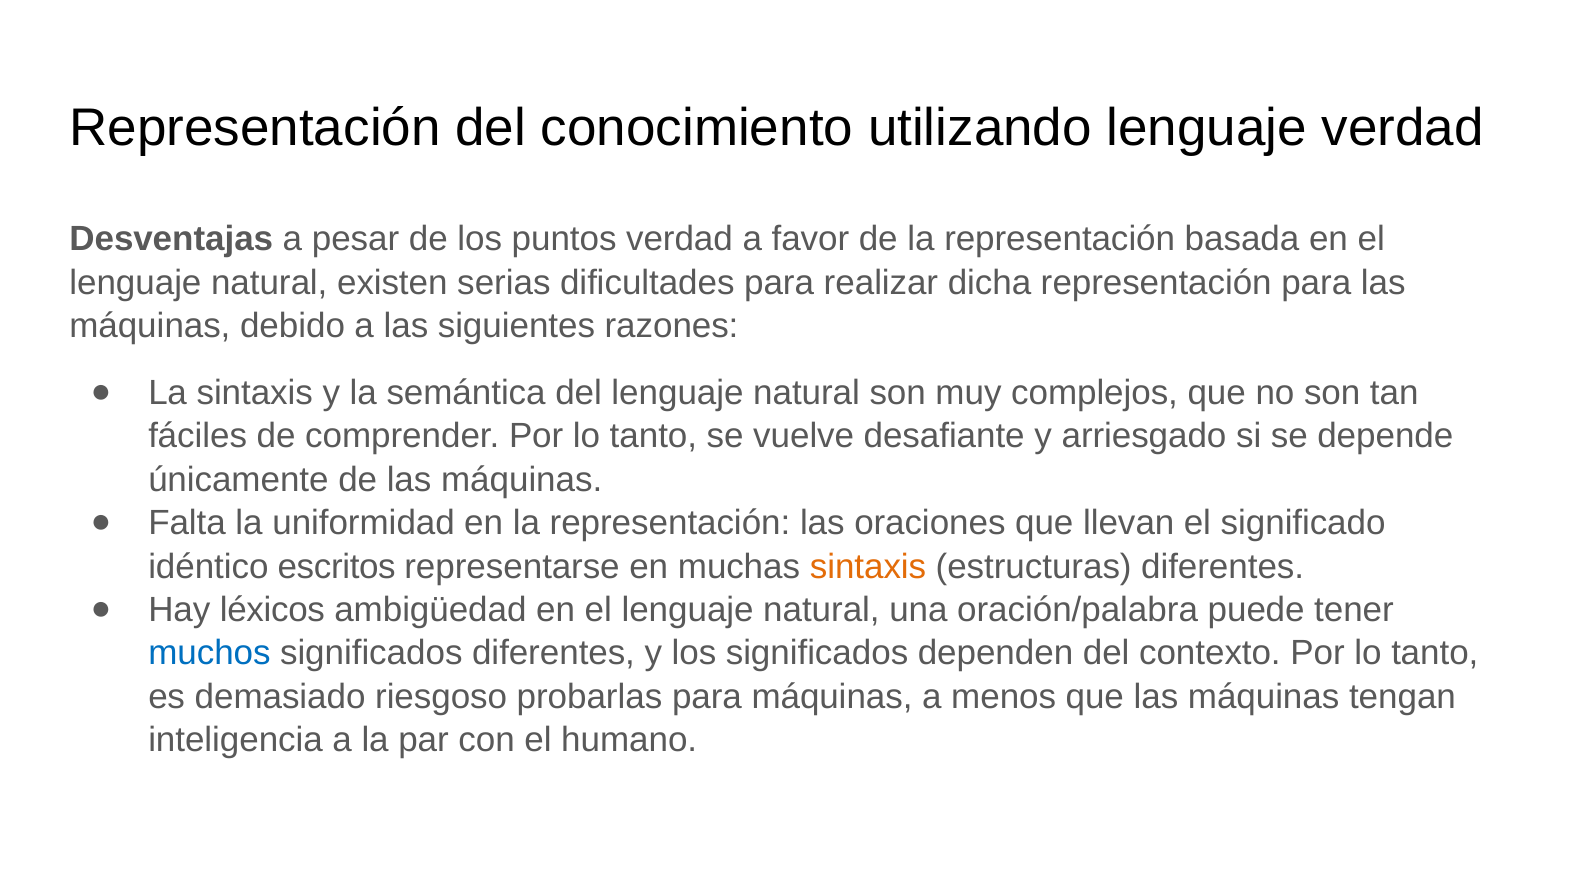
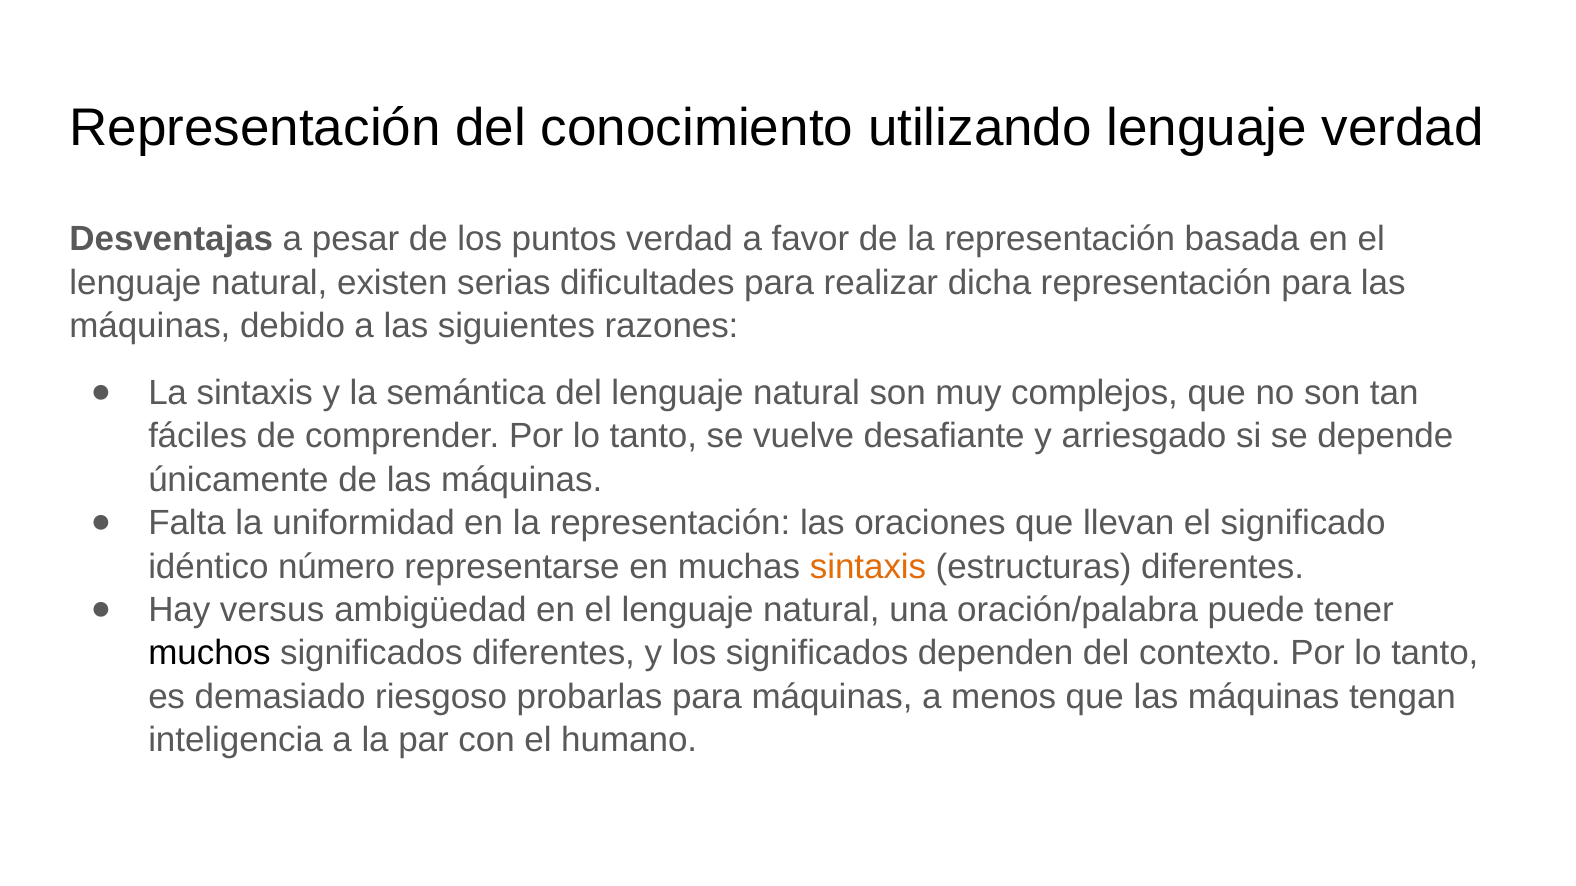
escritos: escritos -> número (337, 567)
léxicos: léxicos -> versus (272, 610)
muchos colour: blue -> black (209, 654)
